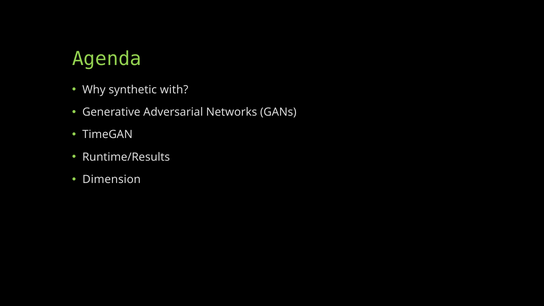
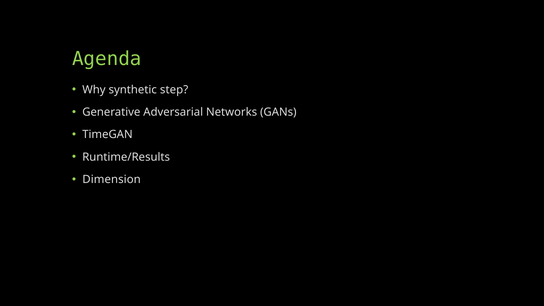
with: with -> step (174, 90)
